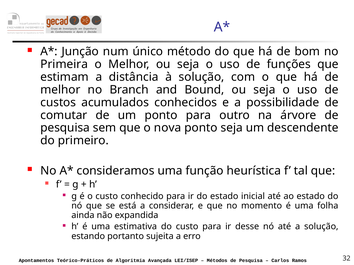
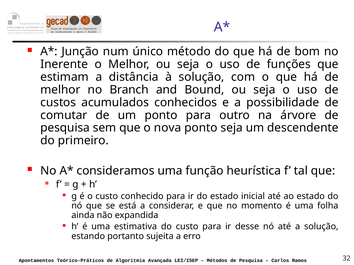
Primeira: Primeira -> Inerente (64, 64)
